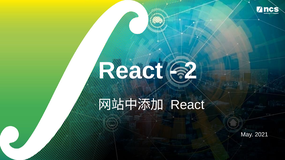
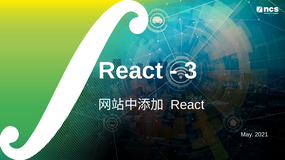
2: 2 -> 3 (191, 71)
